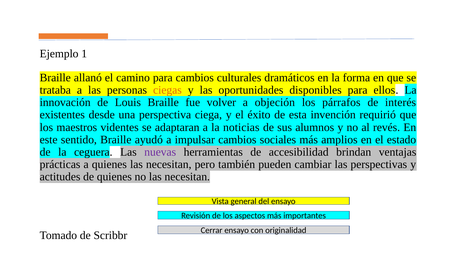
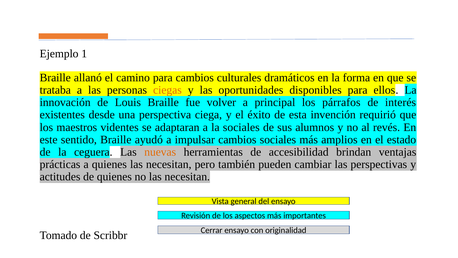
objeción: objeción -> principal (275, 102)
la noticias: noticias -> sociales (241, 127)
nuevas colour: purple -> orange (160, 152)
